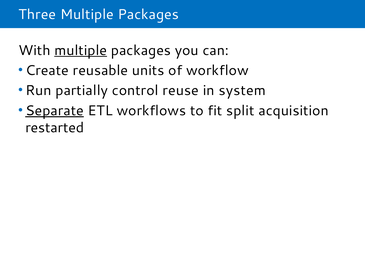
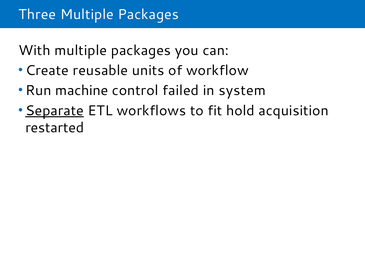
multiple underline: present -> none (81, 50)
partially: partially -> machine (82, 90)
reuse: reuse -> failed (181, 90)
split: split -> hold (240, 111)
